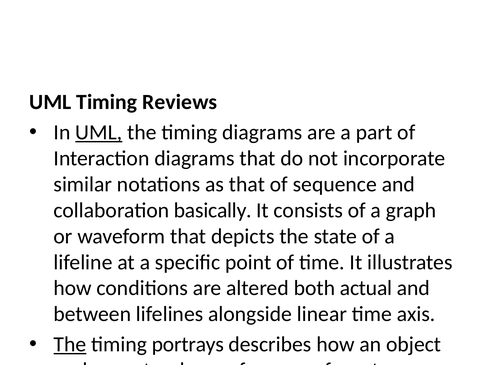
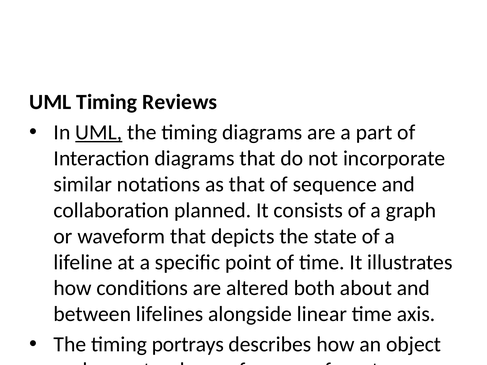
basically: basically -> planned (213, 210)
actual: actual -> about (366, 288)
The underline: present -> none (70, 345)
